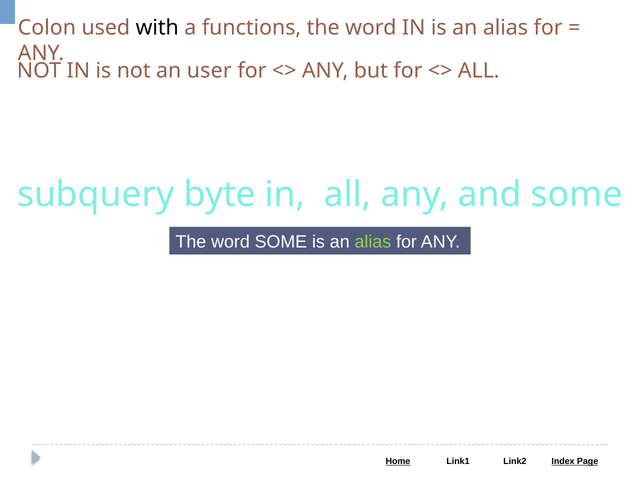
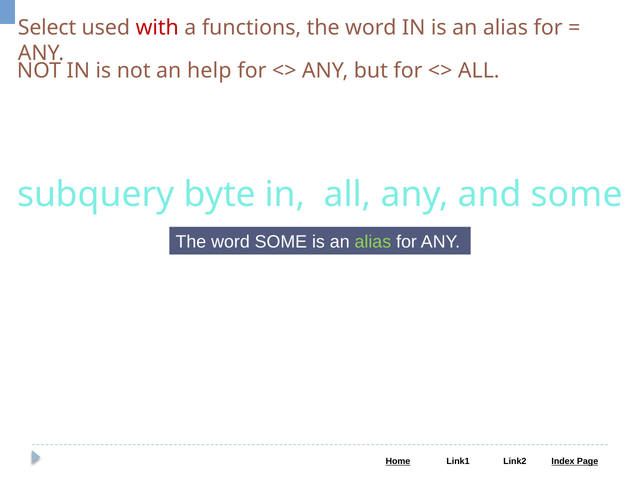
Colon: Colon -> Select (47, 28)
with colour: black -> red (157, 28)
user: user -> help (209, 71)
